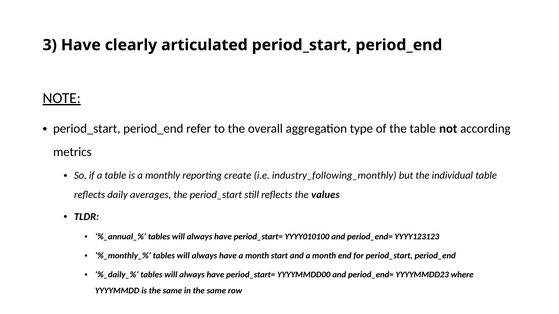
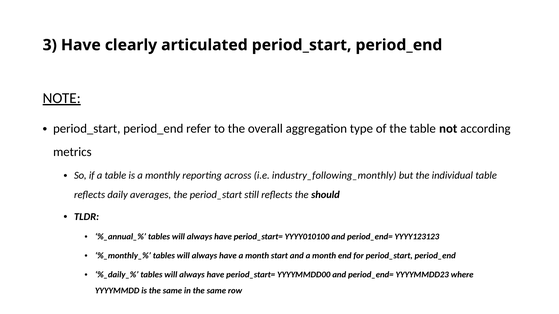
create: create -> across (238, 176)
values: values -> should (325, 195)
